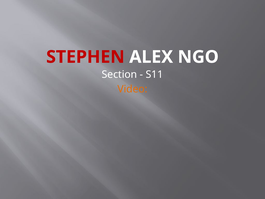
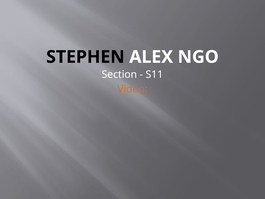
STEPHEN colour: red -> black (85, 57)
